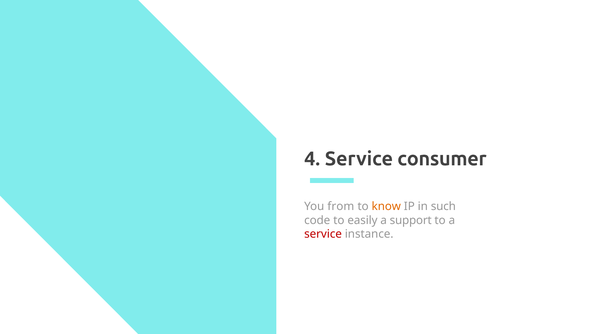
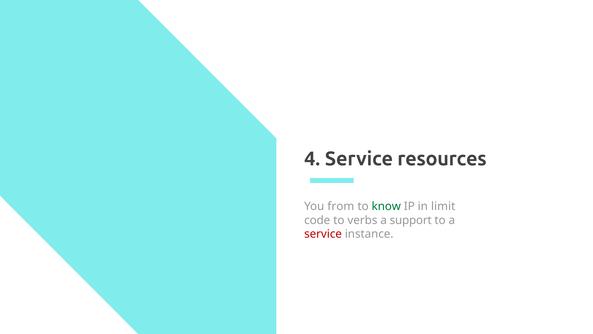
consumer: consumer -> resources (442, 159)
know colour: orange -> green (386, 206)
such: such -> limit (443, 206)
easily: easily -> verbs (362, 220)
